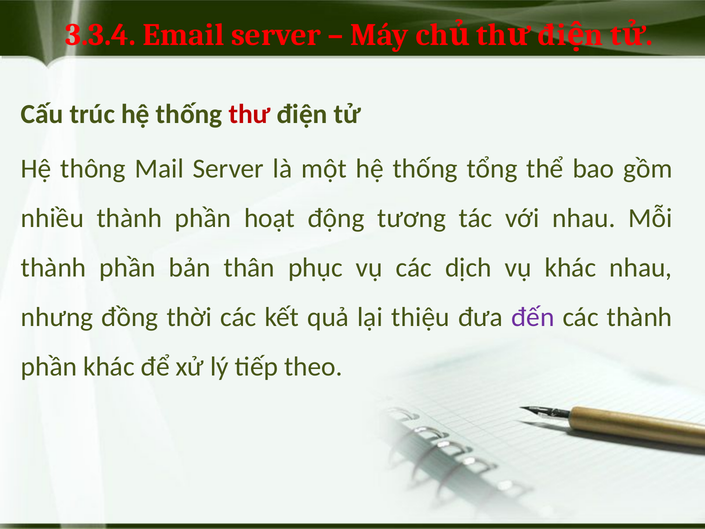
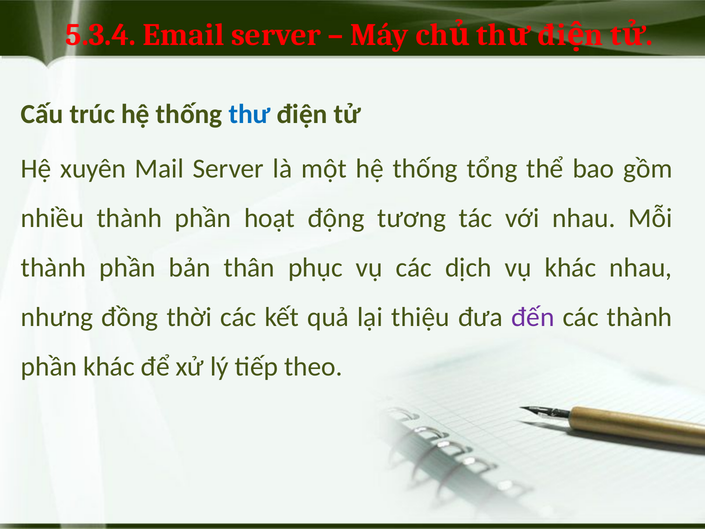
3.3.4: 3.3.4 -> 5.3.4 (101, 35)
thư colour: red -> blue (250, 114)
thông: thông -> xuyên (93, 169)
